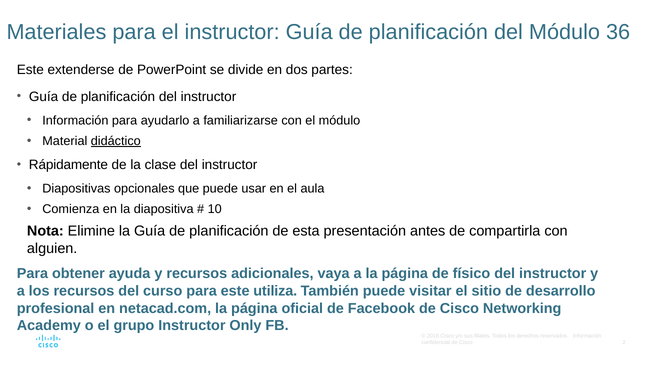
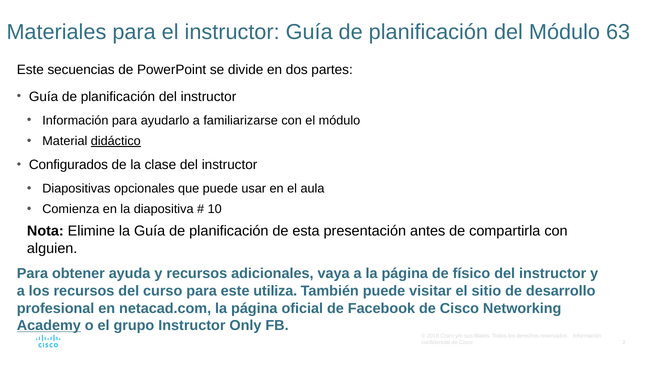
36: 36 -> 63 (618, 32)
extenderse: extenderse -> secuencias (81, 70)
Rápidamente: Rápidamente -> Configurados (68, 165)
Academy underline: none -> present (49, 326)
